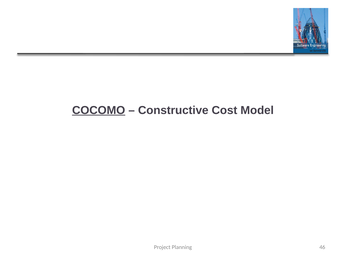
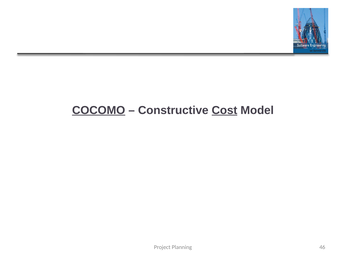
Cost underline: none -> present (224, 110)
